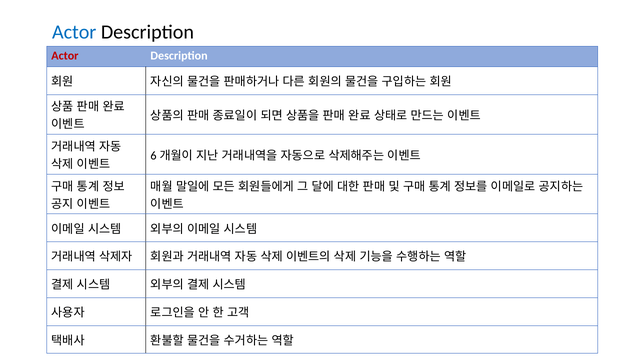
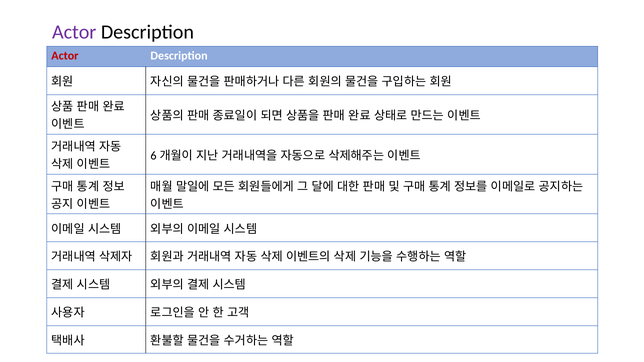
Actor colour: blue -> purple (74, 32)
